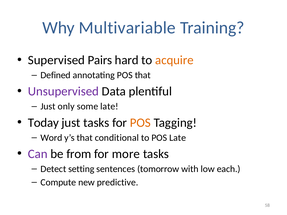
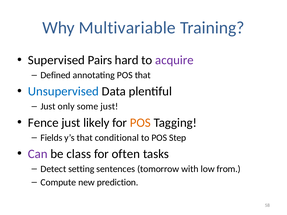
acquire colour: orange -> purple (174, 60)
Unsupervised colour: purple -> blue (63, 91)
some late: late -> just (109, 107)
Today: Today -> Fence (43, 123)
just tasks: tasks -> likely (96, 123)
Word: Word -> Fields (51, 138)
POS Late: Late -> Step (178, 138)
from: from -> class (79, 154)
more: more -> often (126, 154)
each: each -> from (229, 169)
predictive: predictive -> prediction (118, 182)
